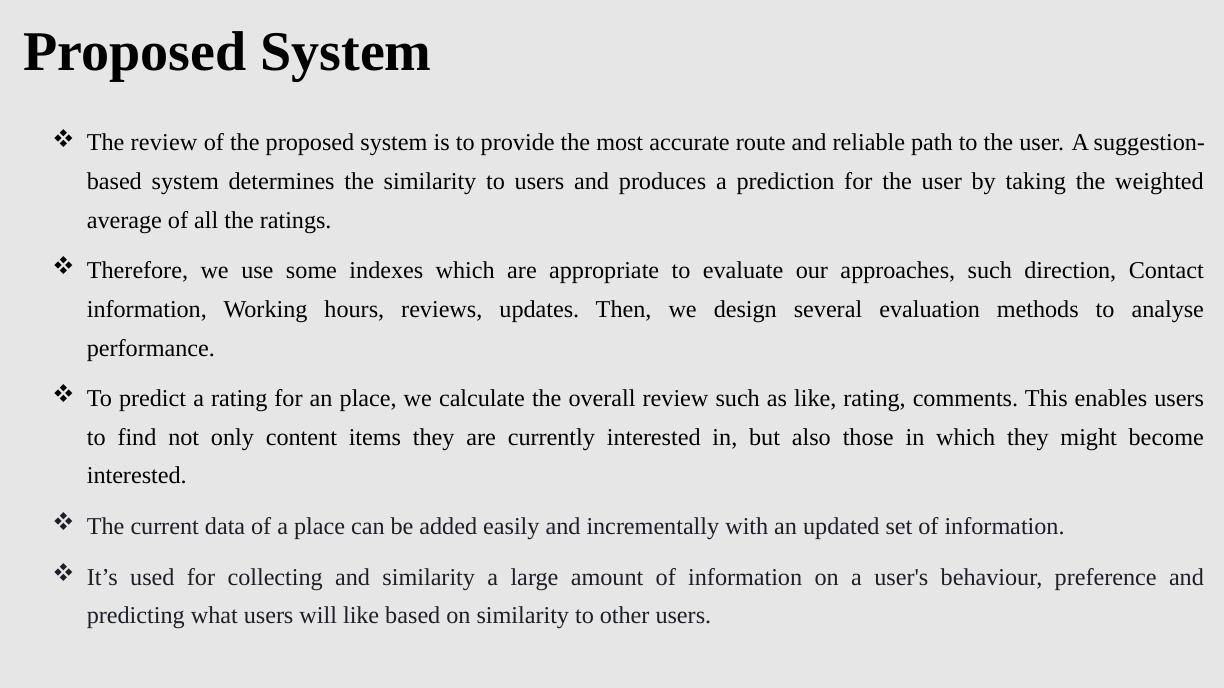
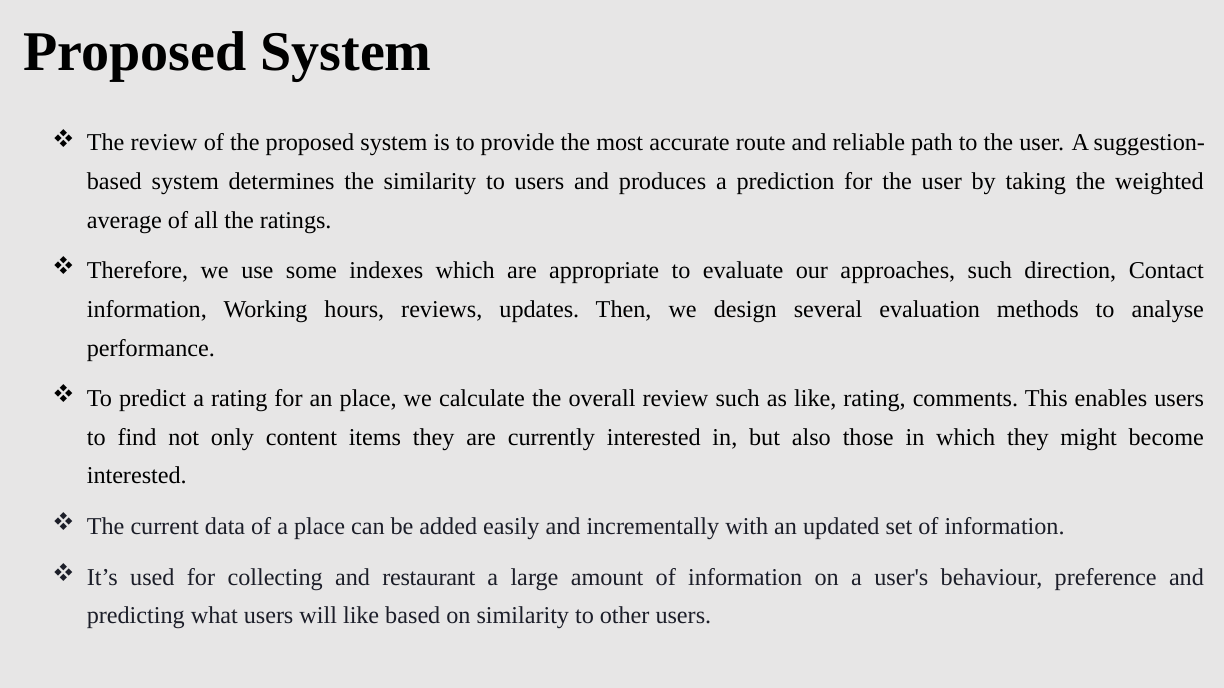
and similarity: similarity -> restaurant (429, 578)
